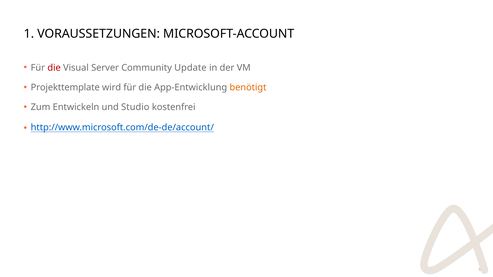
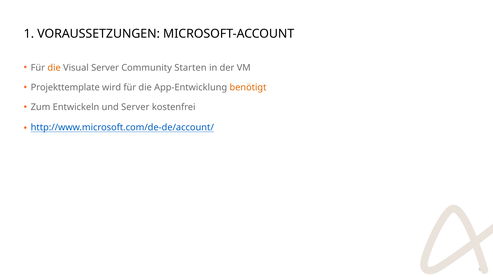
die colour: red -> orange (54, 68)
Update: Update -> Starten (190, 68)
und Studio: Studio -> Server (135, 107)
